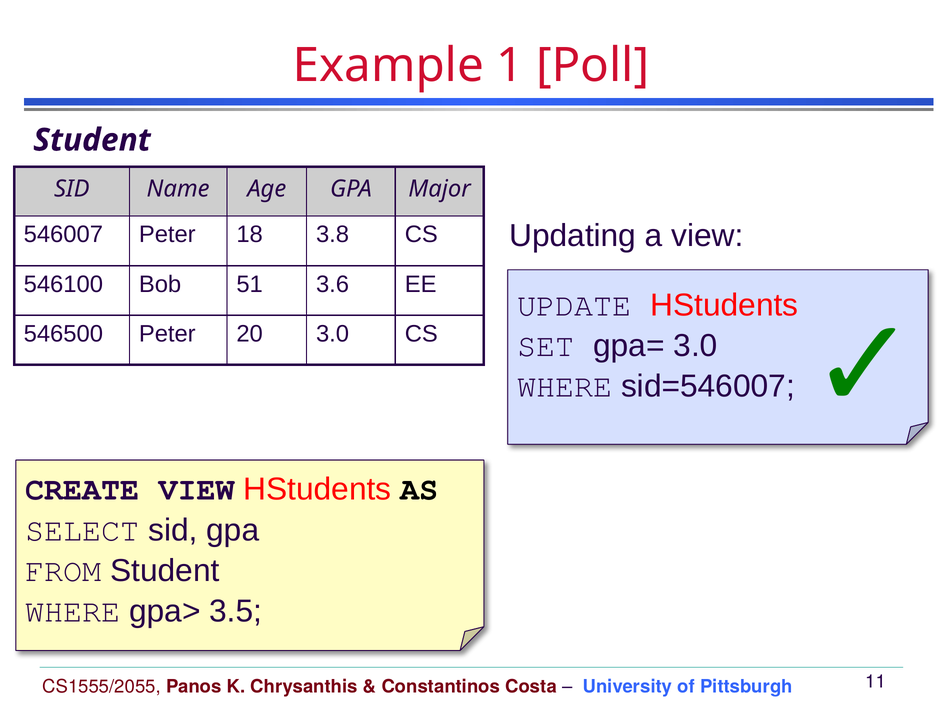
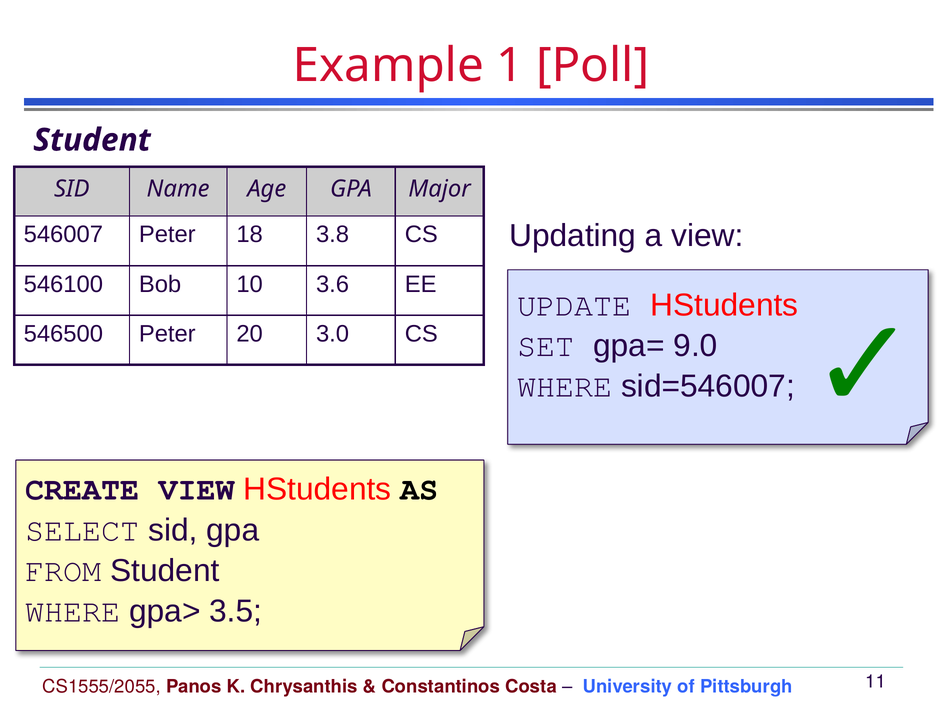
51: 51 -> 10 (250, 284)
gpa= 3.0: 3.0 -> 9.0 (696, 346)
